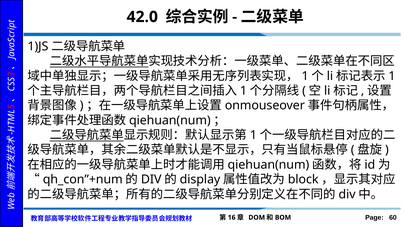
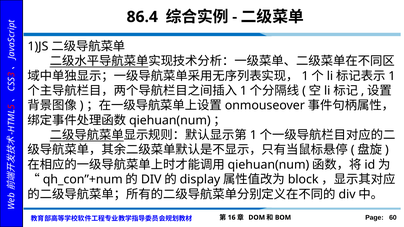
42.0: 42.0 -> 86.4 (142, 17)
